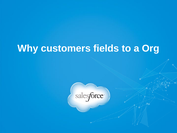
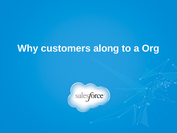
fields: fields -> along (106, 48)
